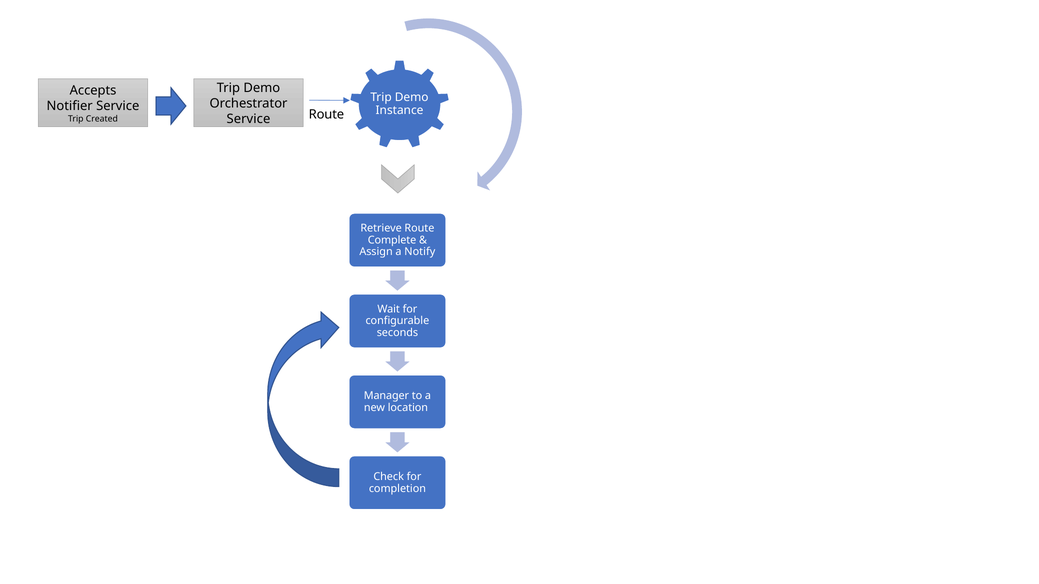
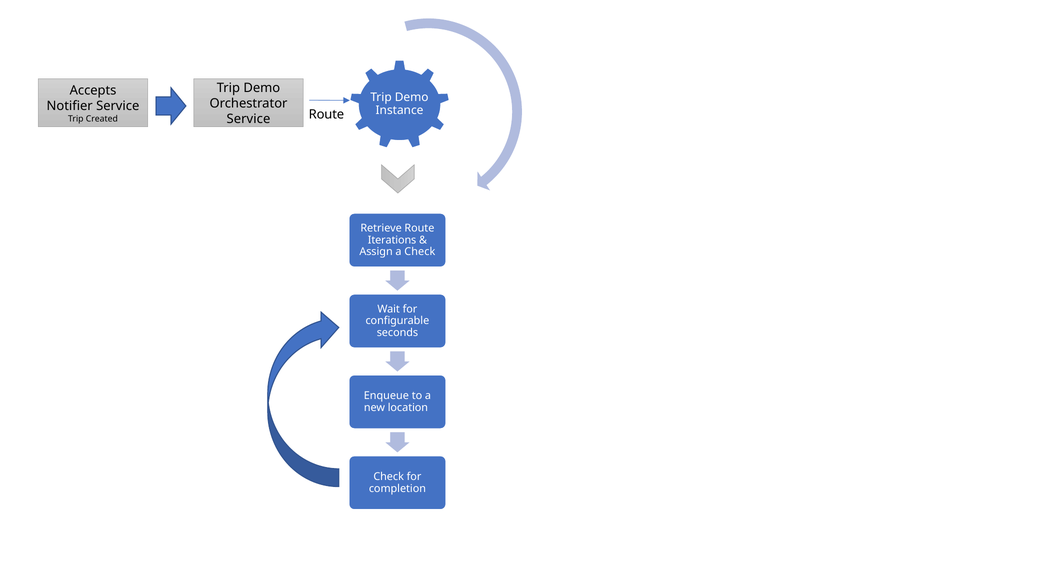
Complete: Complete -> Iterations (392, 240)
a Notify: Notify -> Check (420, 252)
Manager: Manager -> Enqueue (386, 396)
